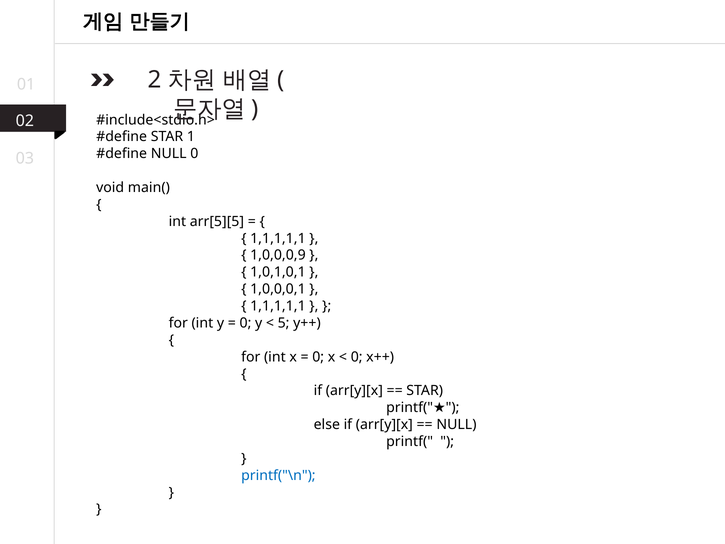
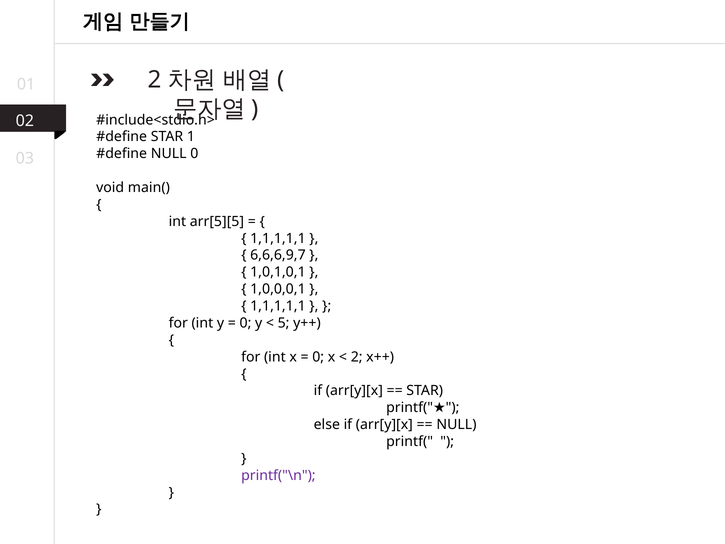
1,0,0,0,9: 1,0,0,0,9 -> 6,6,6,9,7 (278, 255)
0: 0 -> 2 (357, 357)
printf("\n colour: blue -> purple (278, 475)
